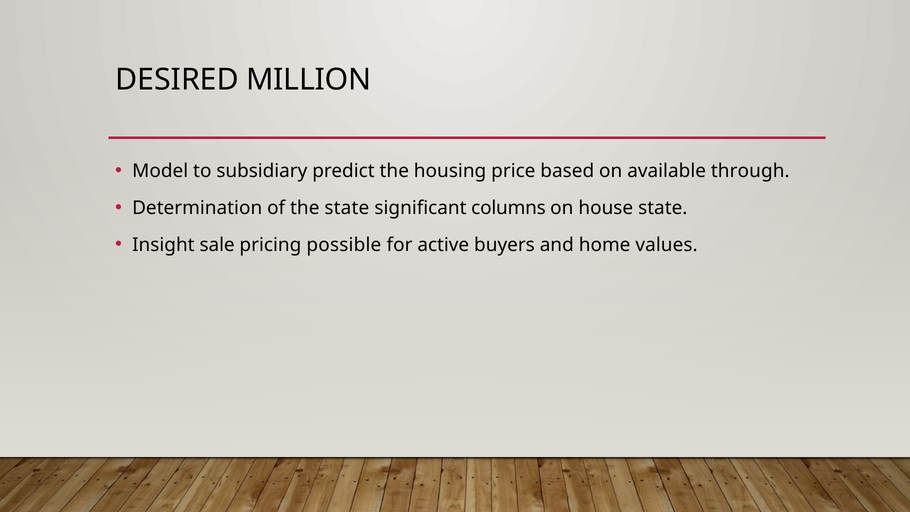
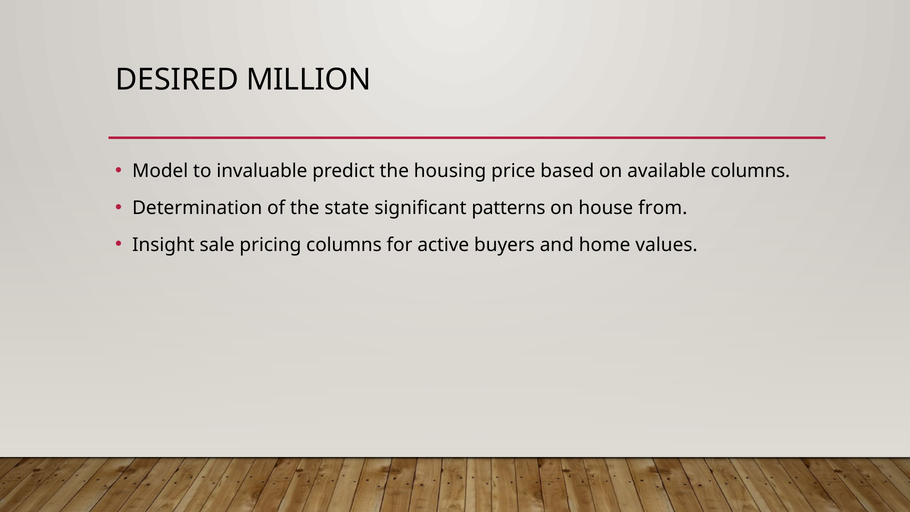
subsidiary: subsidiary -> invaluable (262, 171)
available through: through -> columns (750, 171)
columns: columns -> patterns (509, 208)
house state: state -> from (663, 208)
pricing possible: possible -> columns (344, 245)
